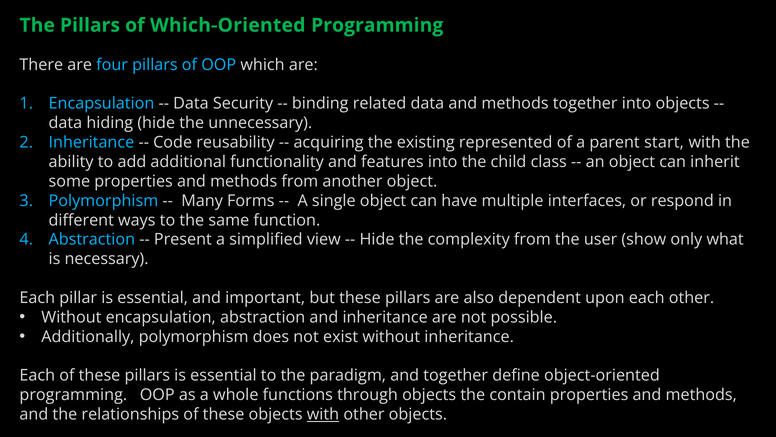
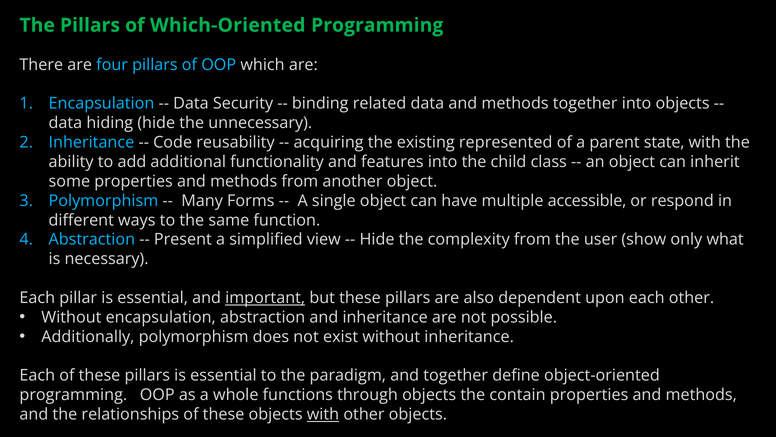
start: start -> state (664, 142)
interfaces: interfaces -> accessible (587, 201)
important underline: none -> present (265, 298)
